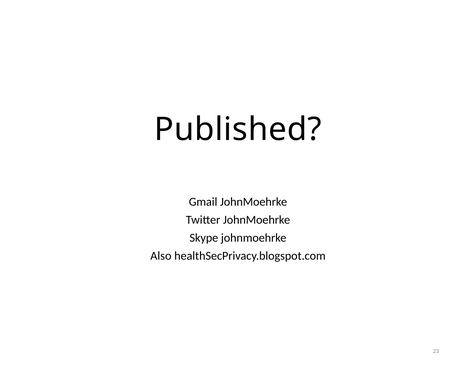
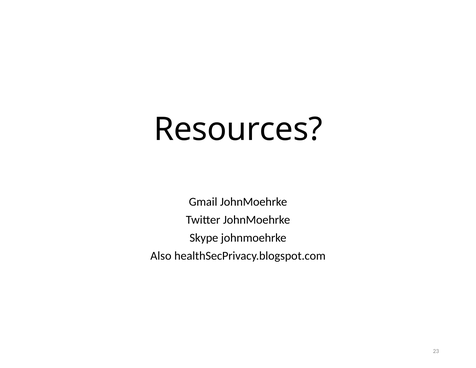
Published: Published -> Resources (238, 129)
